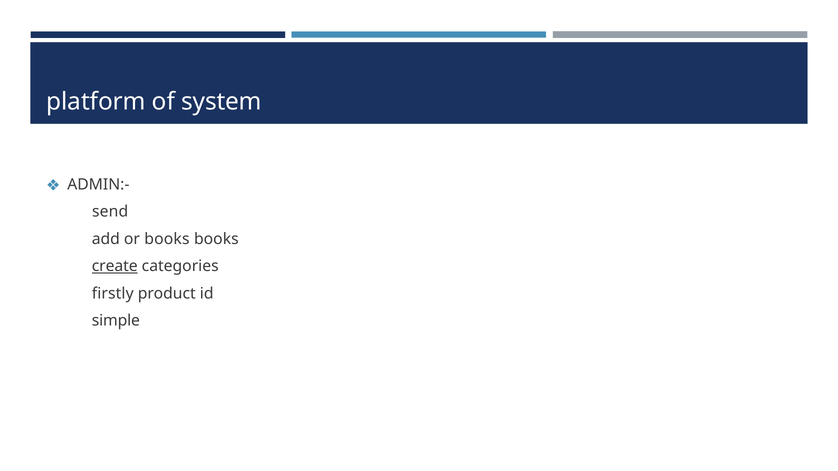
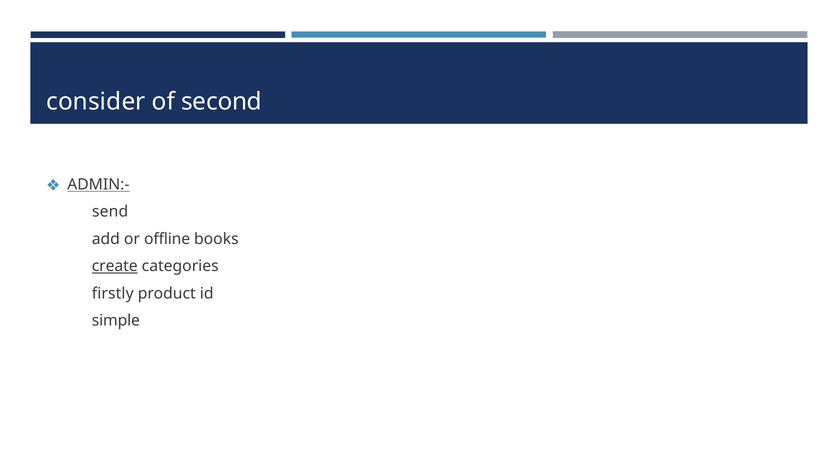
platform: platform -> consider (96, 102)
system: system -> second (221, 102)
ADMIN:- underline: none -> present (98, 185)
or books: books -> offline (167, 239)
